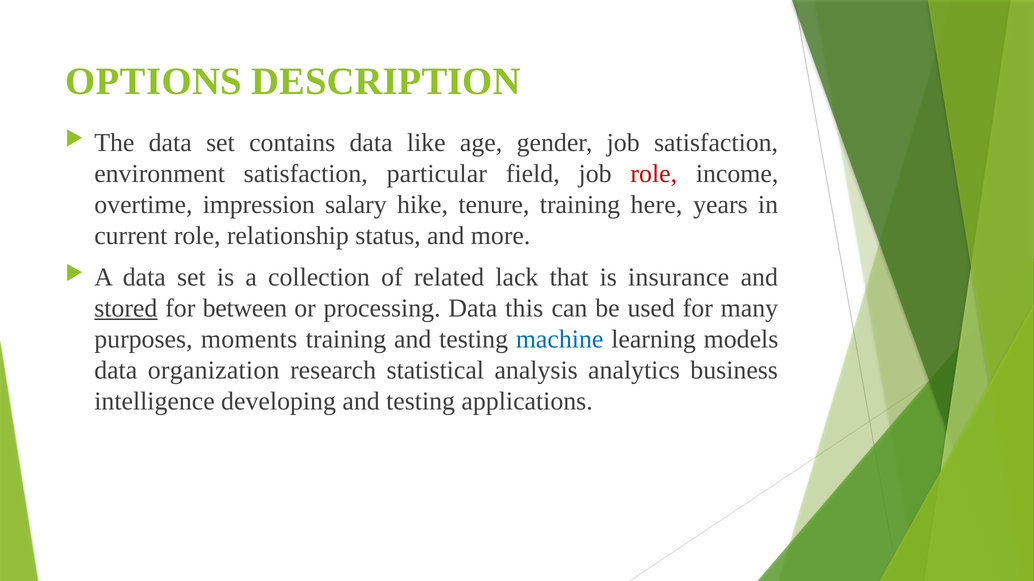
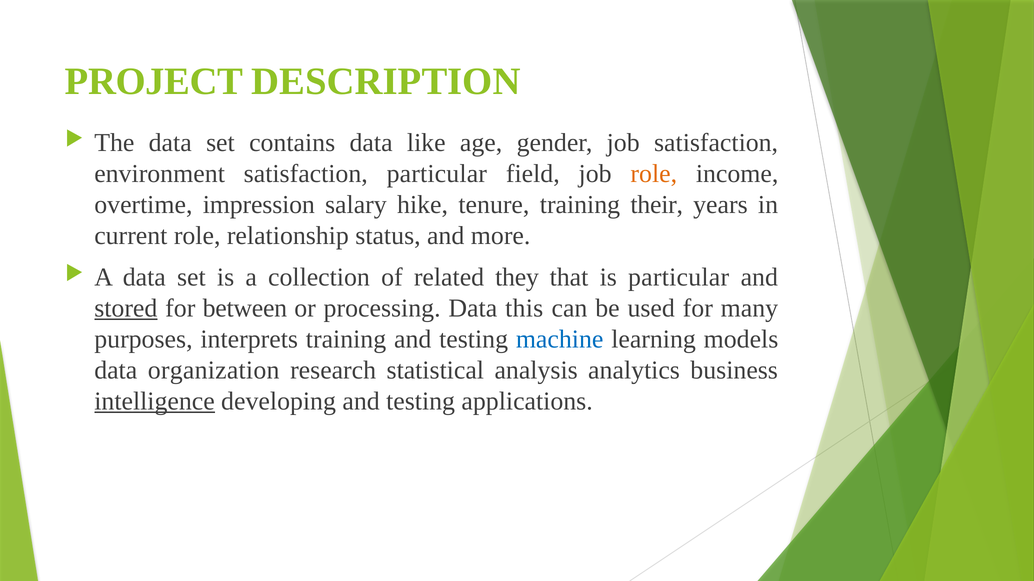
OPTIONS: OPTIONS -> PROJECT (154, 82)
role colour: red -> orange (654, 174)
here: here -> their (657, 205)
lack: lack -> they (517, 278)
is insurance: insurance -> particular (679, 278)
moments: moments -> interprets (249, 340)
intelligence underline: none -> present (155, 402)
